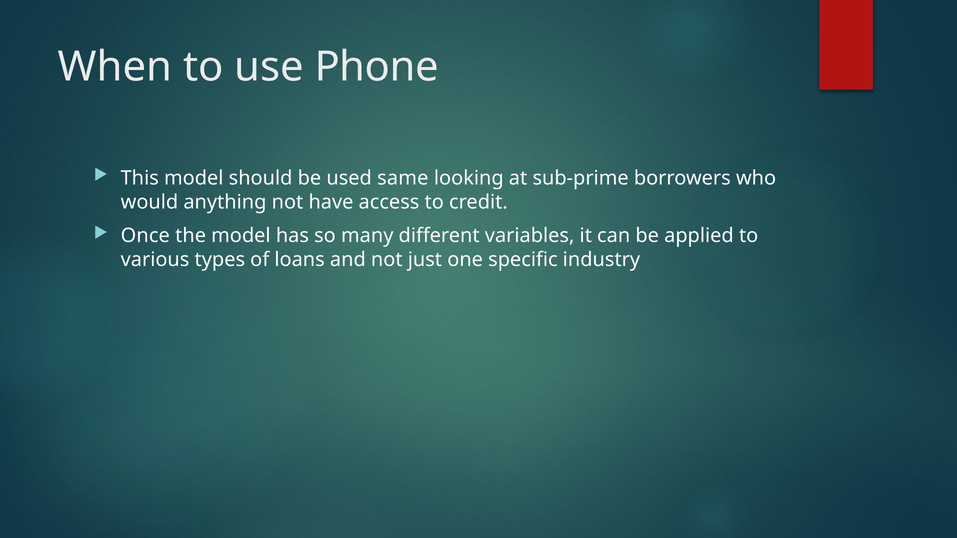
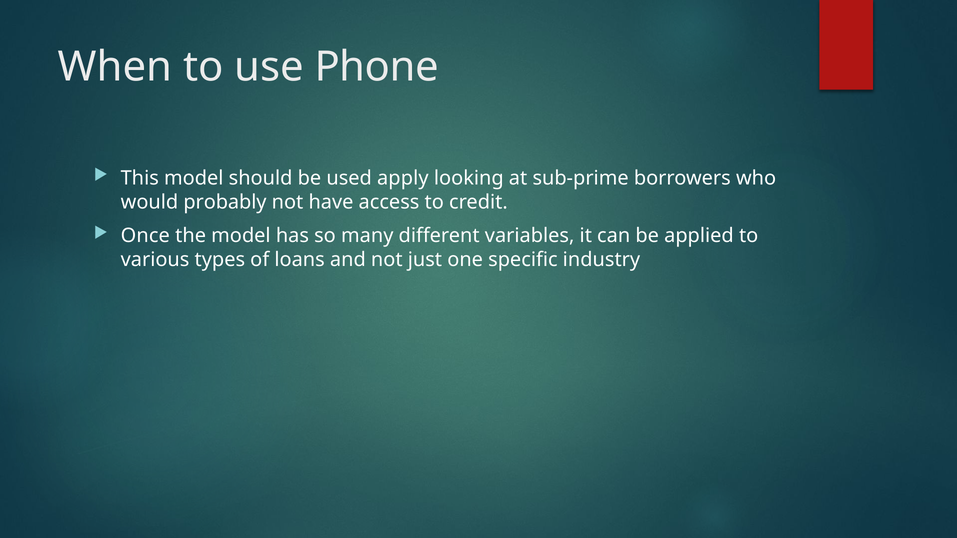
same: same -> apply (403, 178)
anything: anything -> probably (225, 202)
